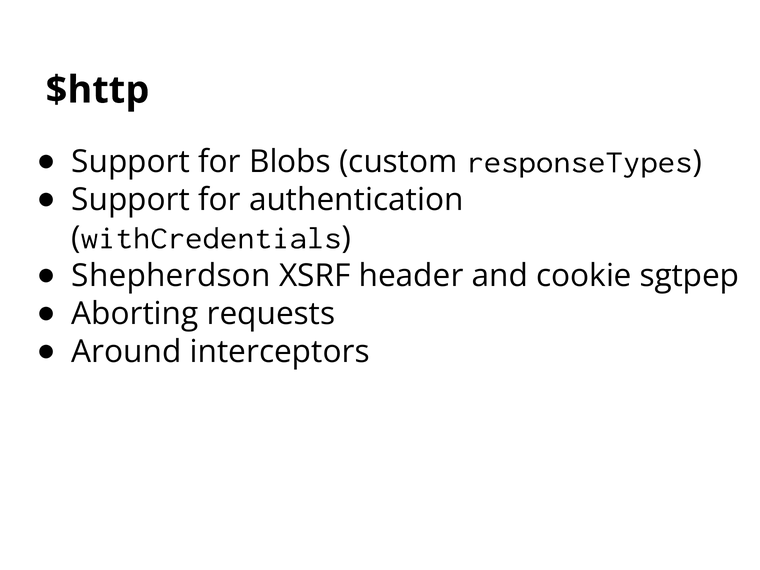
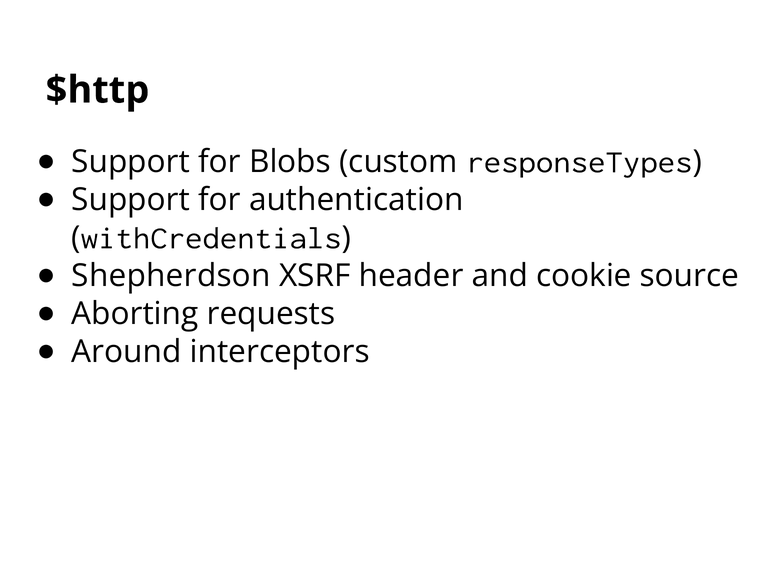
sgtpep: sgtpep -> source (689, 276)
